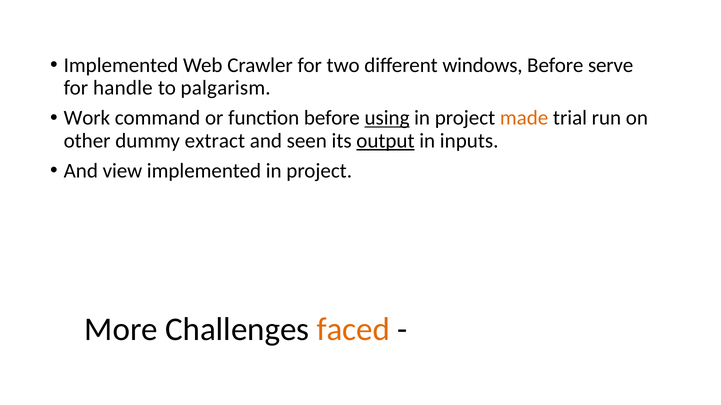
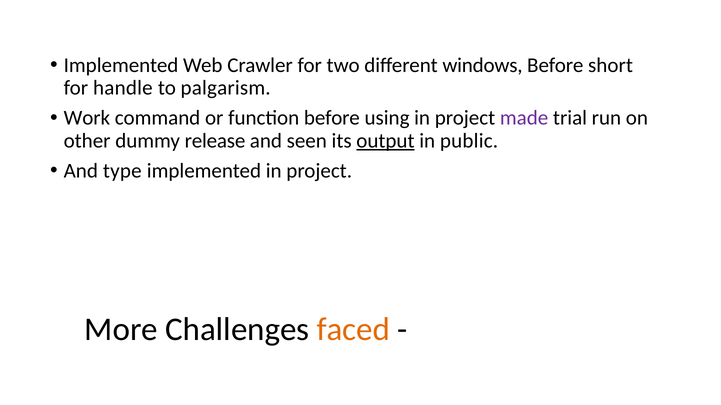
serve: serve -> short (611, 65)
using underline: present -> none (387, 118)
made colour: orange -> purple (524, 118)
extract: extract -> release (215, 141)
inputs: inputs -> public (469, 141)
view: view -> type (122, 171)
